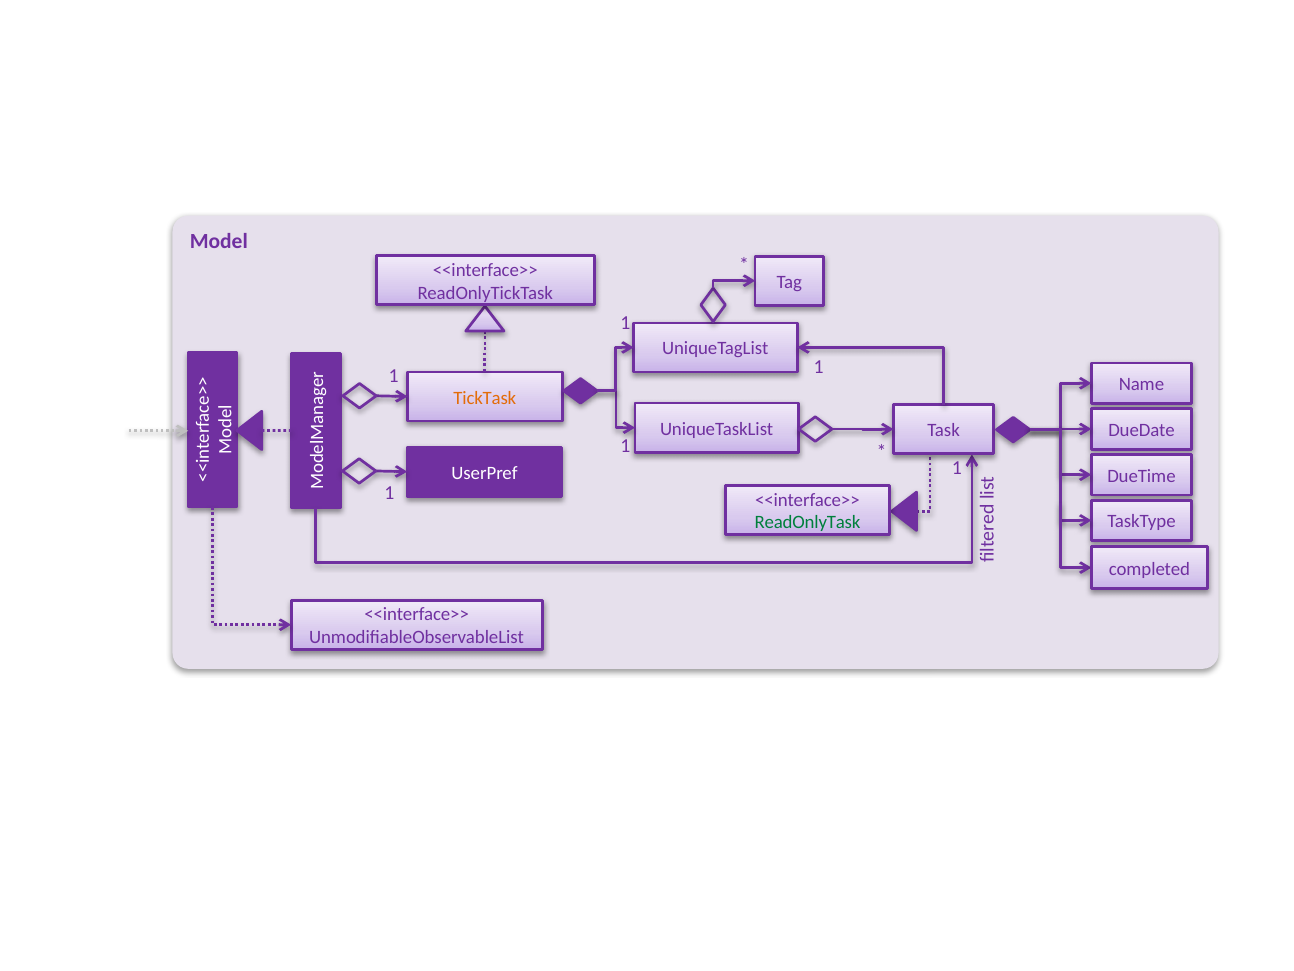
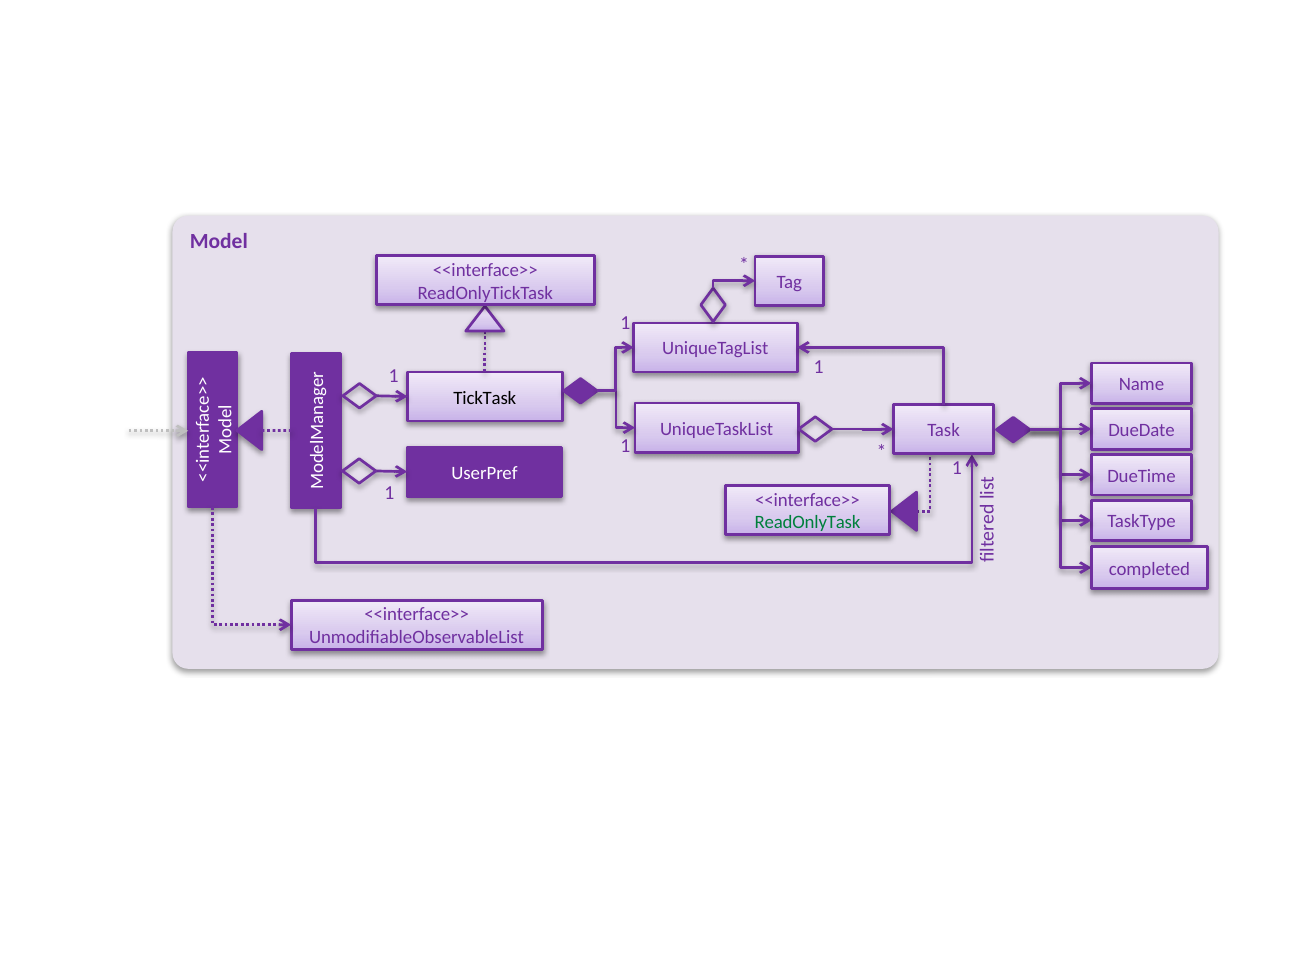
TickTask colour: orange -> black (485, 398)
